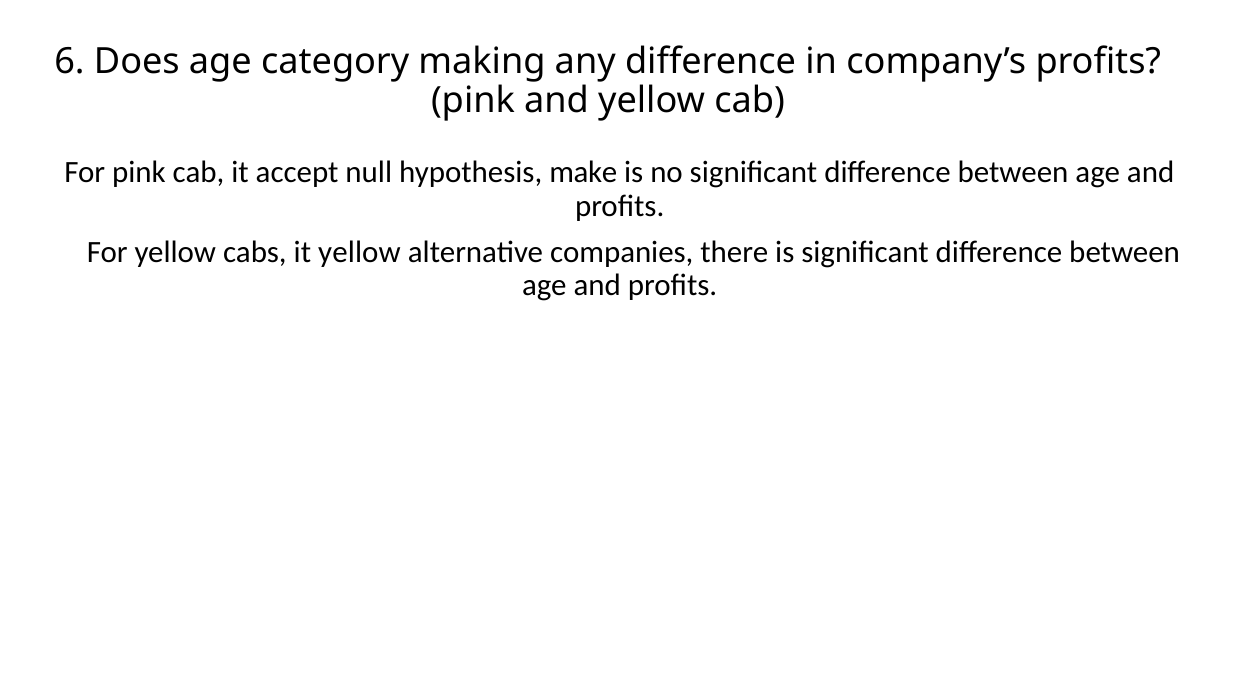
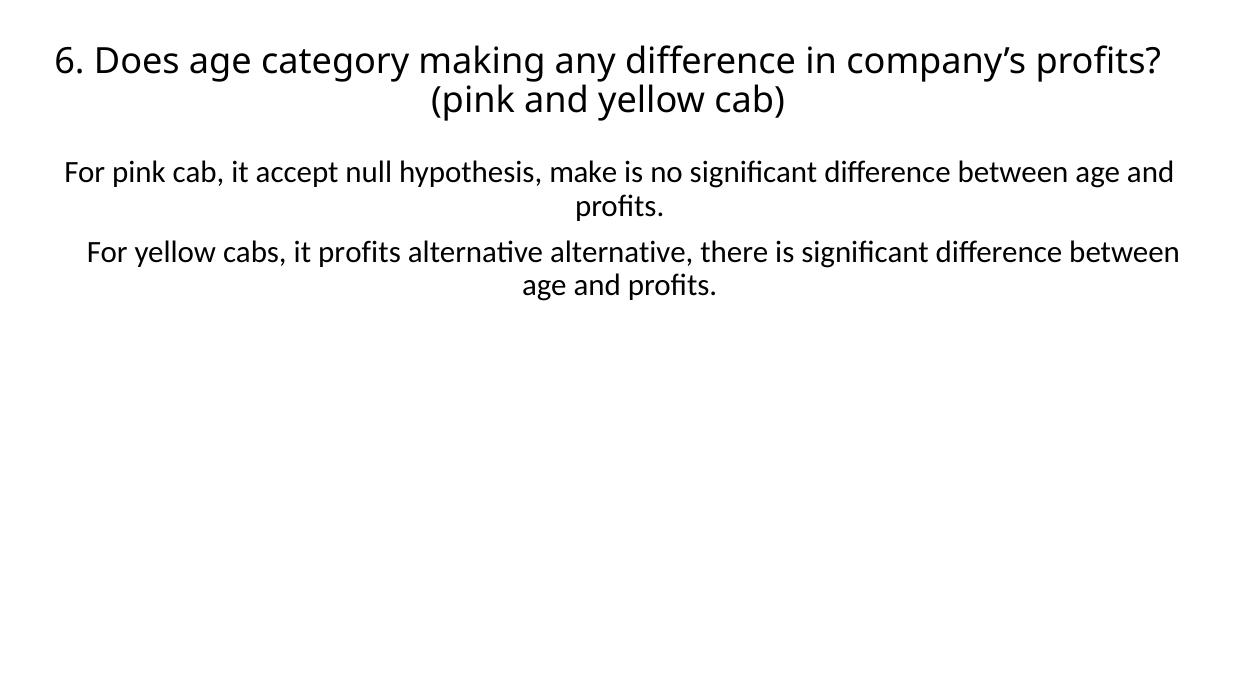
it yellow: yellow -> profits (360, 252)
alternative companies: companies -> alternative (622, 252)
